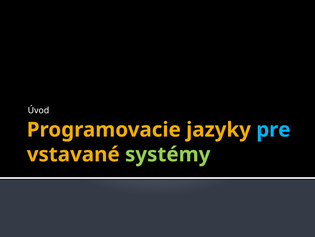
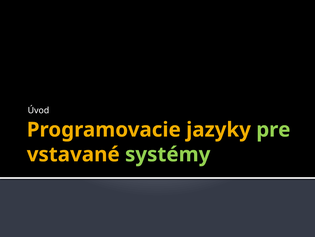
pre colour: light blue -> light green (273, 129)
